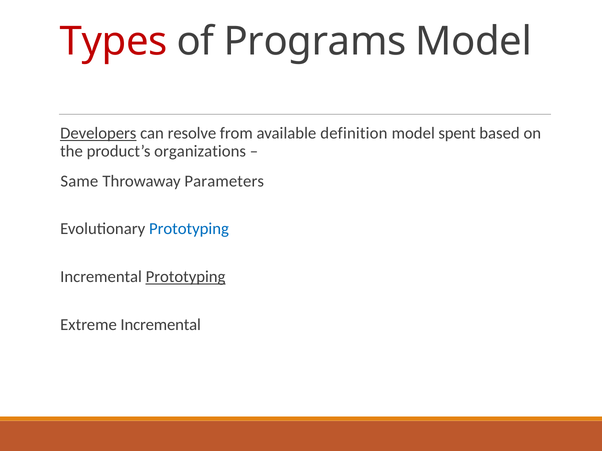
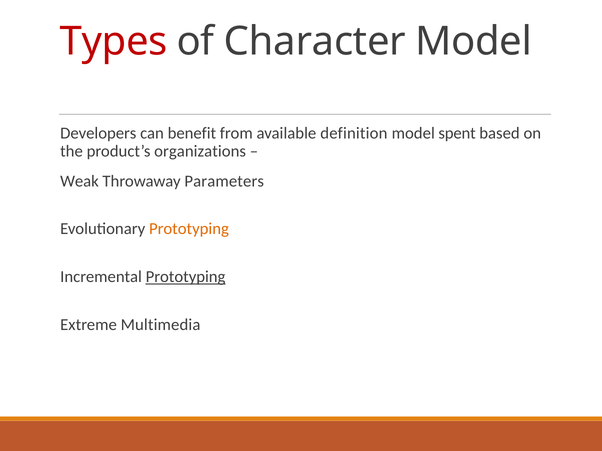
Programs: Programs -> Character (315, 42)
Developers underline: present -> none (98, 133)
resolve: resolve -> benefit (192, 133)
Same: Same -> Weak (79, 181)
Prototyping colour: blue -> orange (189, 229)
Extreme Incremental: Incremental -> Multimedia (161, 325)
